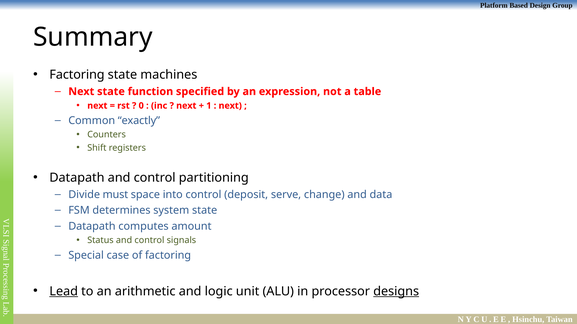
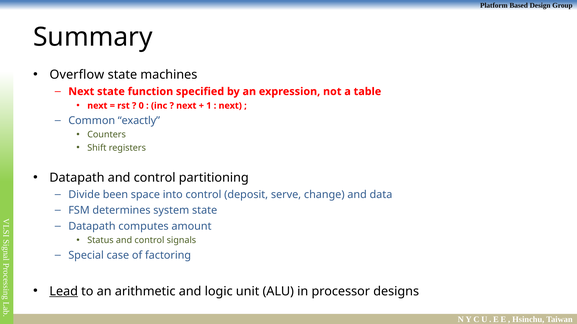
Factoring: Factoring -> Overflow (77, 75)
must: must -> been (115, 195)
designs underline: present -> none (396, 292)
